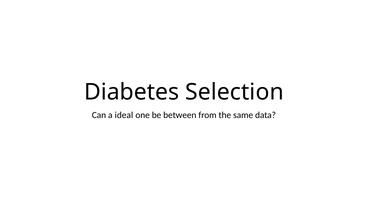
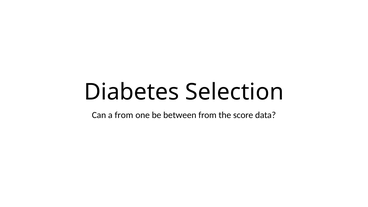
a ideal: ideal -> from (124, 115)
same: same -> score (243, 115)
